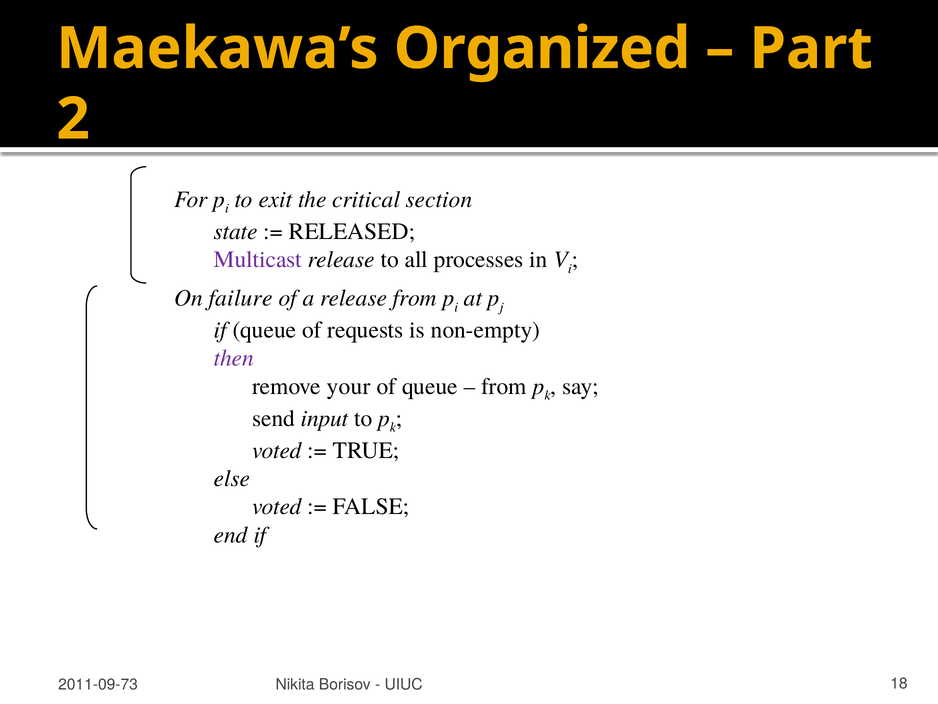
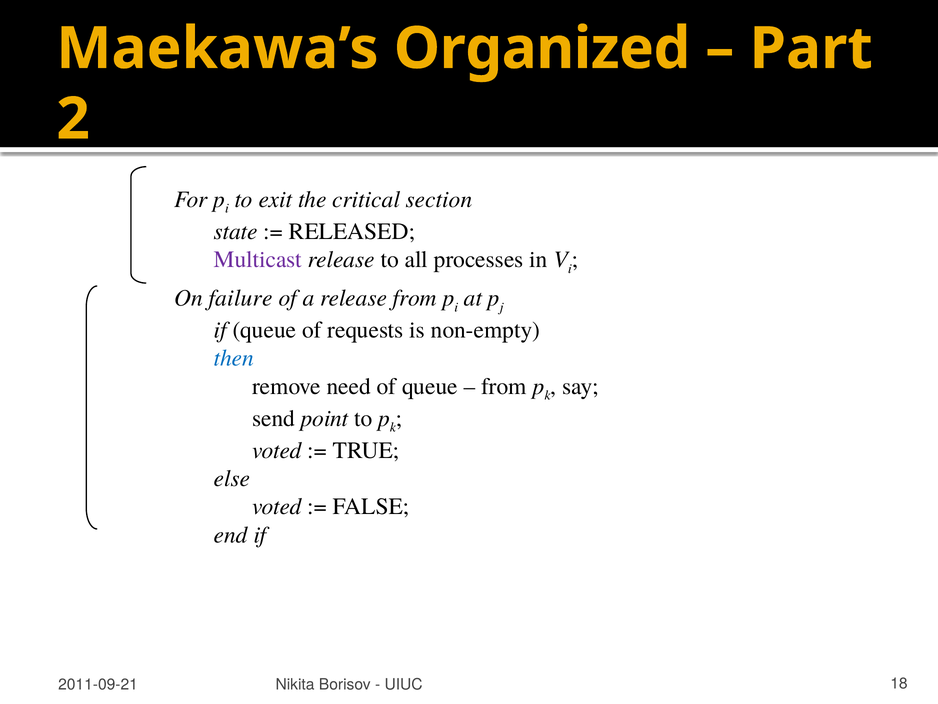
then colour: purple -> blue (234, 358)
your: your -> need (349, 386)
input: input -> point (325, 418)
2011-09-73: 2011-09-73 -> 2011-09-21 (98, 684)
